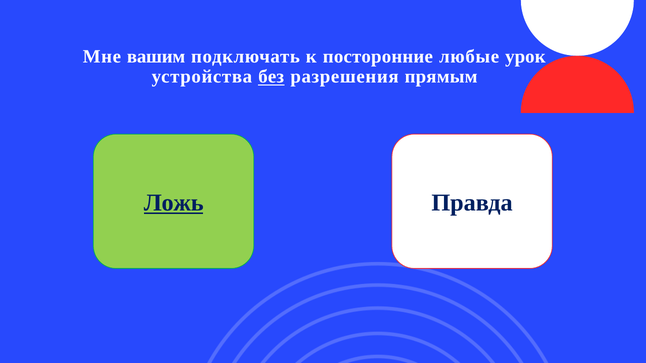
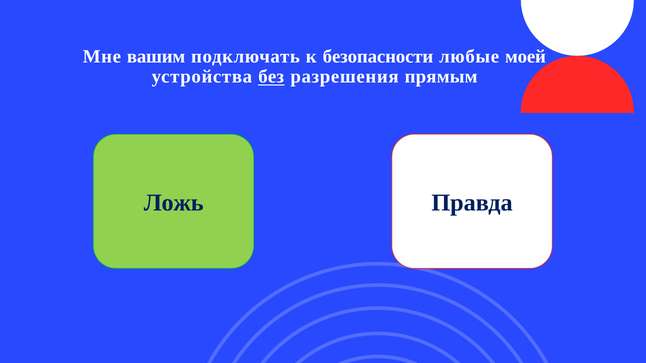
посторонние: посторонние -> безопасности (378, 56)
урок: урок -> моей (526, 56)
Ложь underline: present -> none (174, 203)
